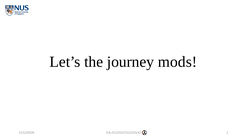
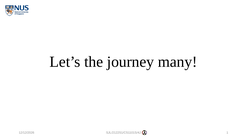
mods: mods -> many (178, 62)
